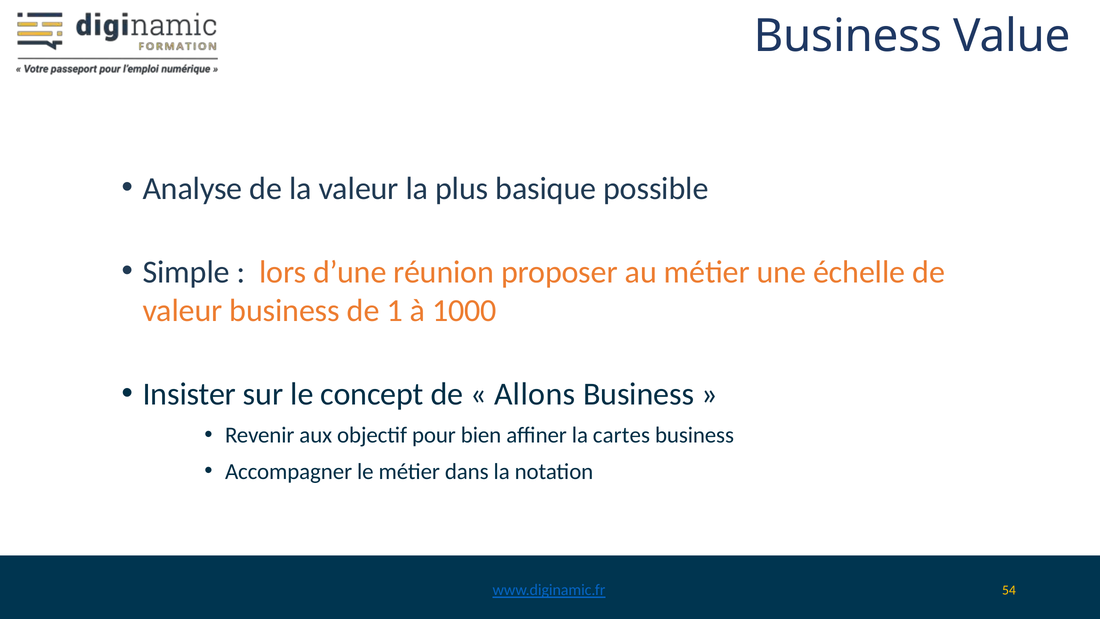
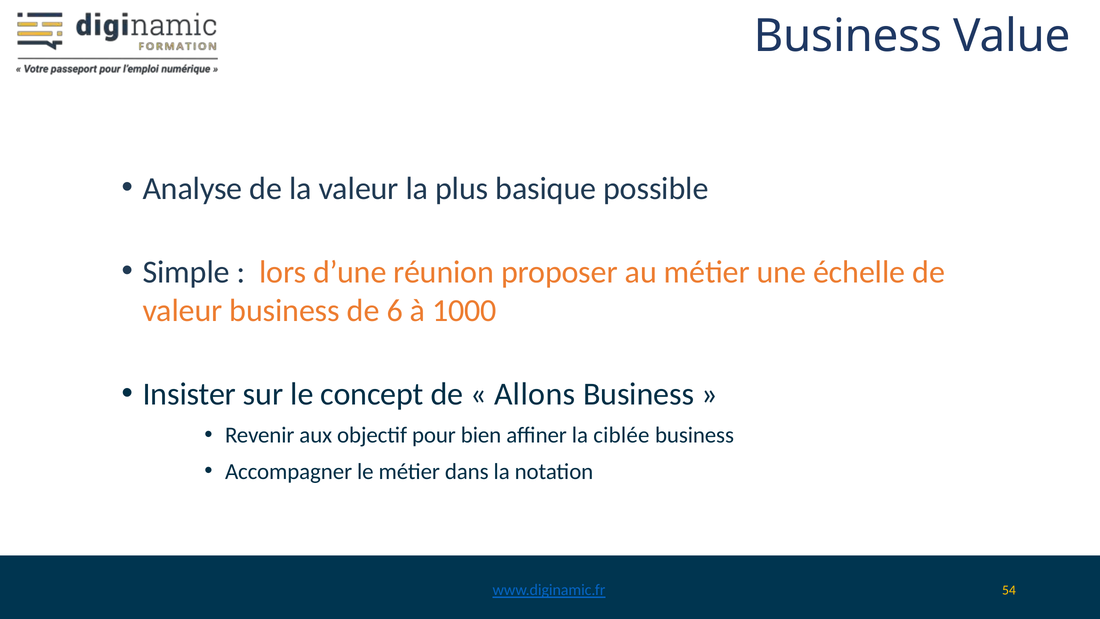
1: 1 -> 6 (395, 310)
cartes: cartes -> ciblée (621, 435)
